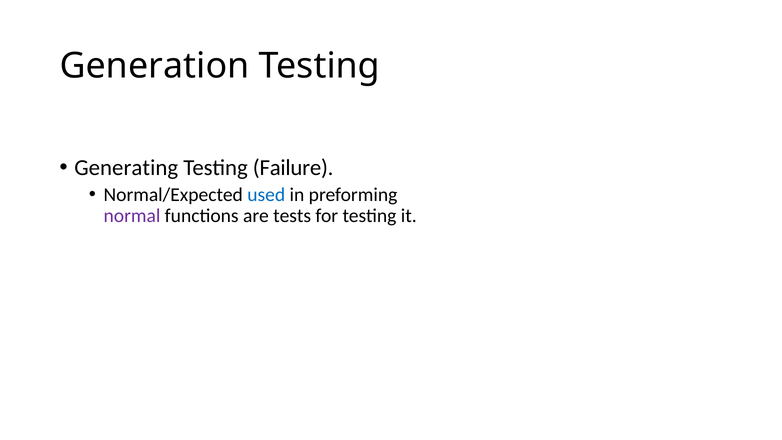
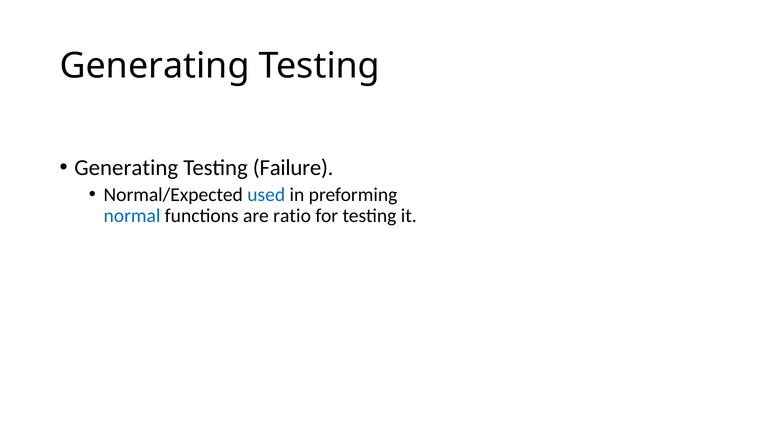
Generation: Generation -> Generating (155, 66)
normal colour: purple -> blue (132, 216)
tests: tests -> ratio (292, 216)
